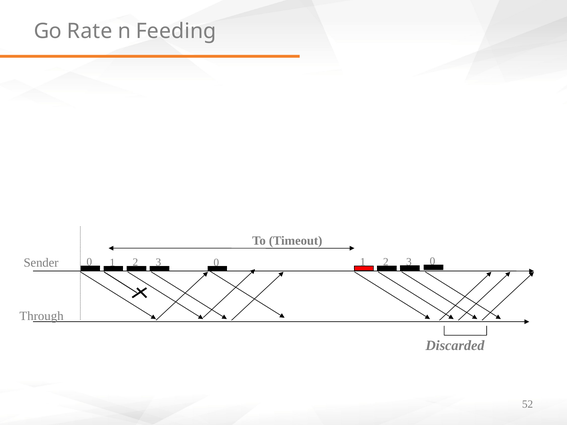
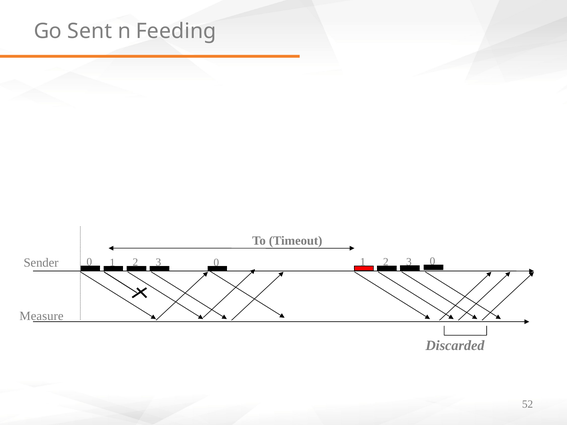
Rate: Rate -> Sent (90, 31)
Through: Through -> Measure (41, 316)
